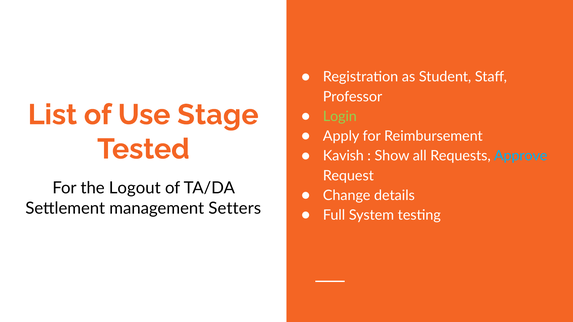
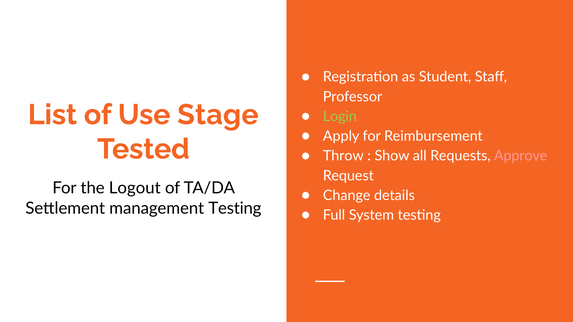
Kavish: Kavish -> Throw (343, 156)
Approve colour: light blue -> pink (521, 156)
management Setters: Setters -> Testing (235, 208)
